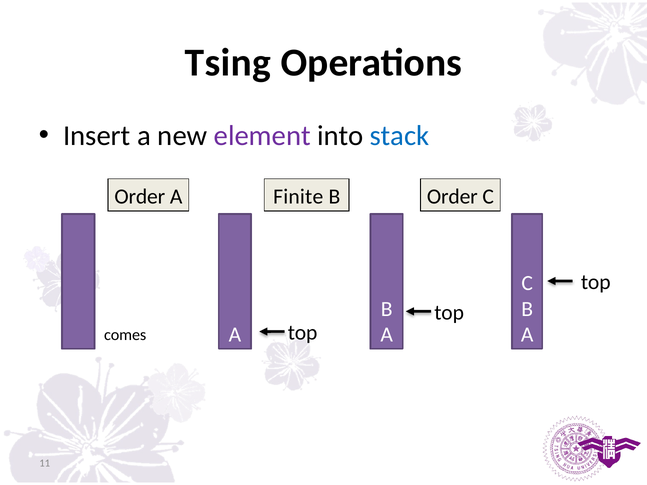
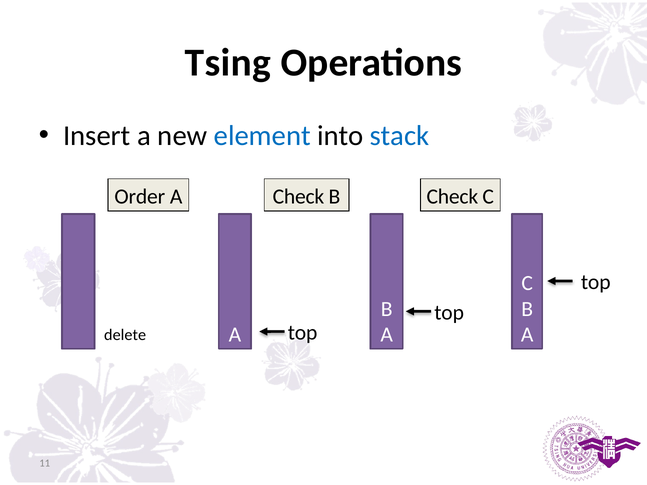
element colour: purple -> blue (262, 136)
Finite: Finite -> Check (298, 197)
B Order: Order -> Check (452, 197)
comes: comes -> delete (125, 335)
